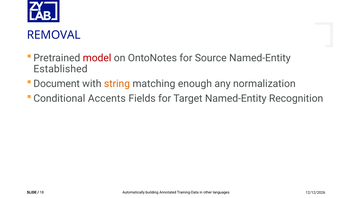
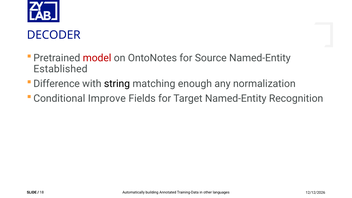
REMOVAL: REMOVAL -> DECODER (54, 35)
Document: Document -> Difference (57, 84)
string colour: orange -> black (117, 84)
Accents: Accents -> Improve (107, 99)
